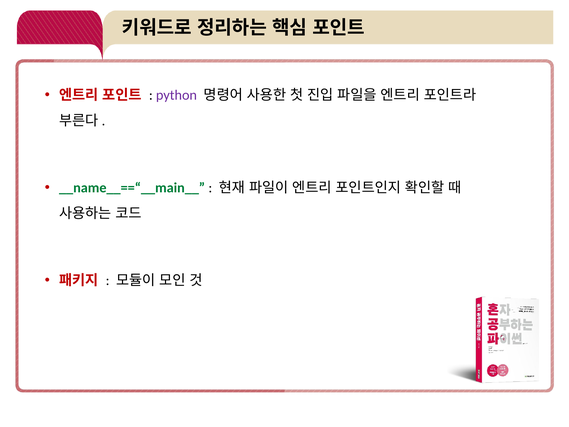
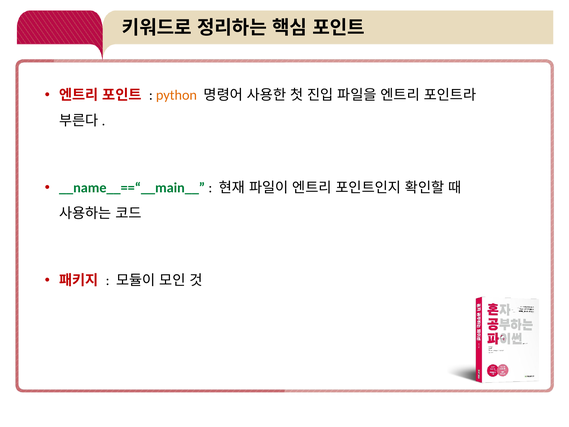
python colour: purple -> orange (176, 95)
